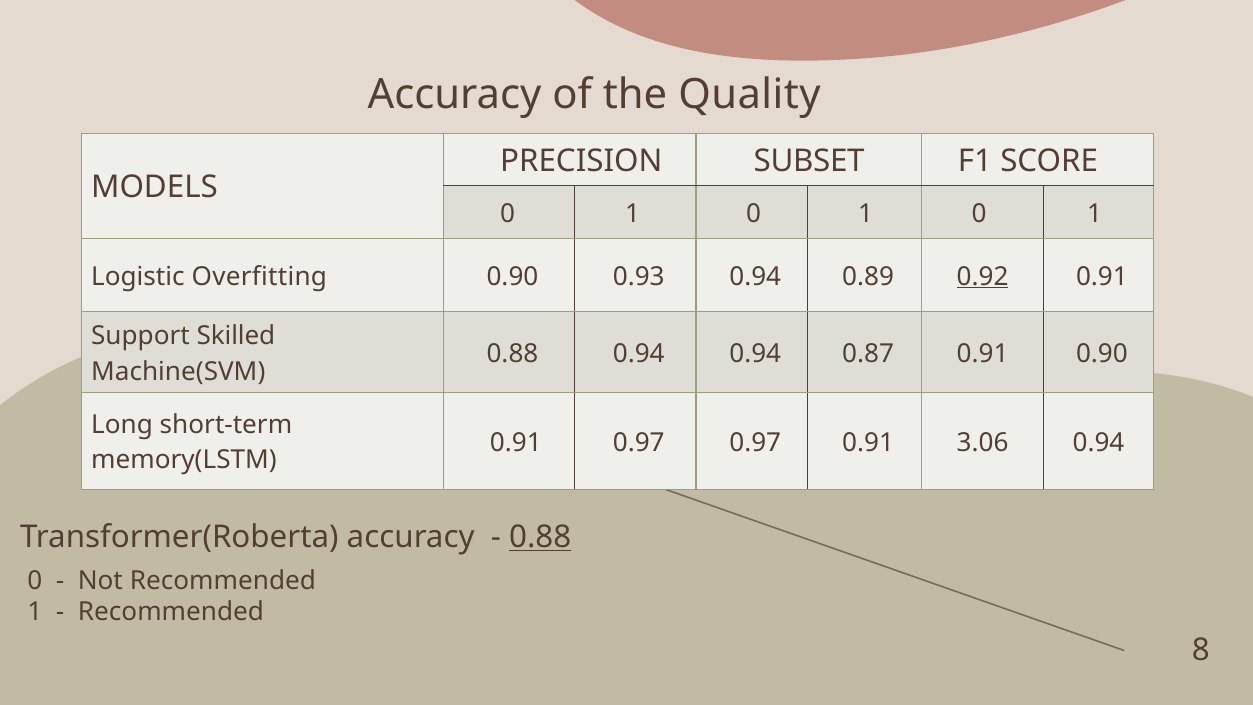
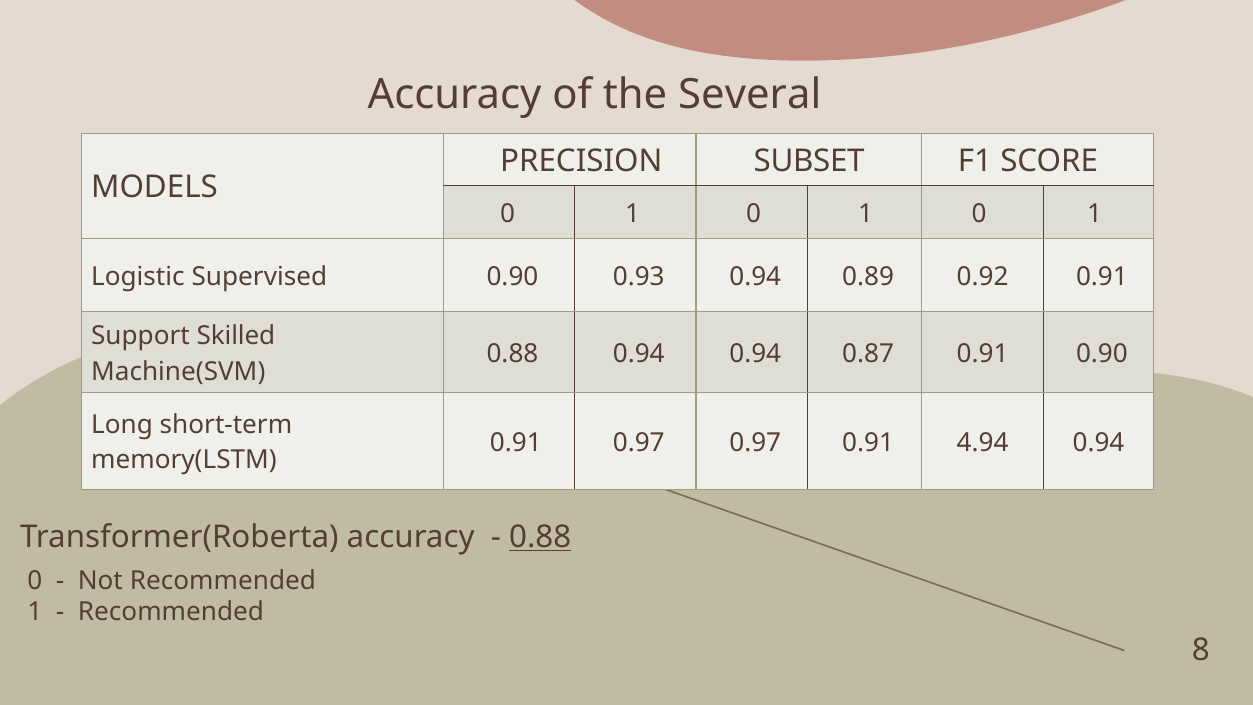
Quality: Quality -> Several (750, 95)
Overfitting: Overfitting -> Supervised (259, 276)
0.92 underline: present -> none (983, 276)
3.06: 3.06 -> 4.94 (983, 442)
